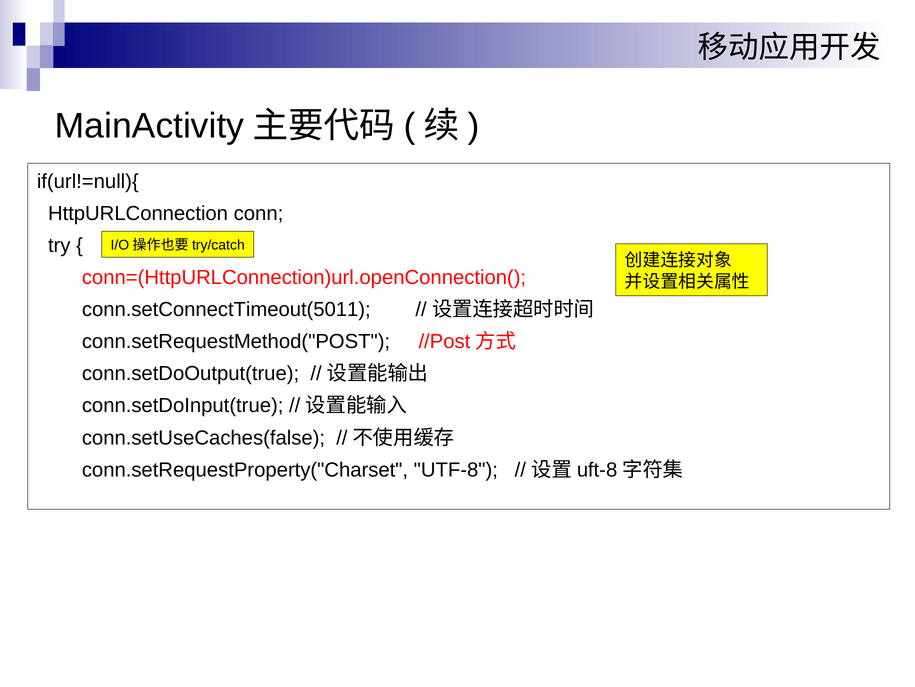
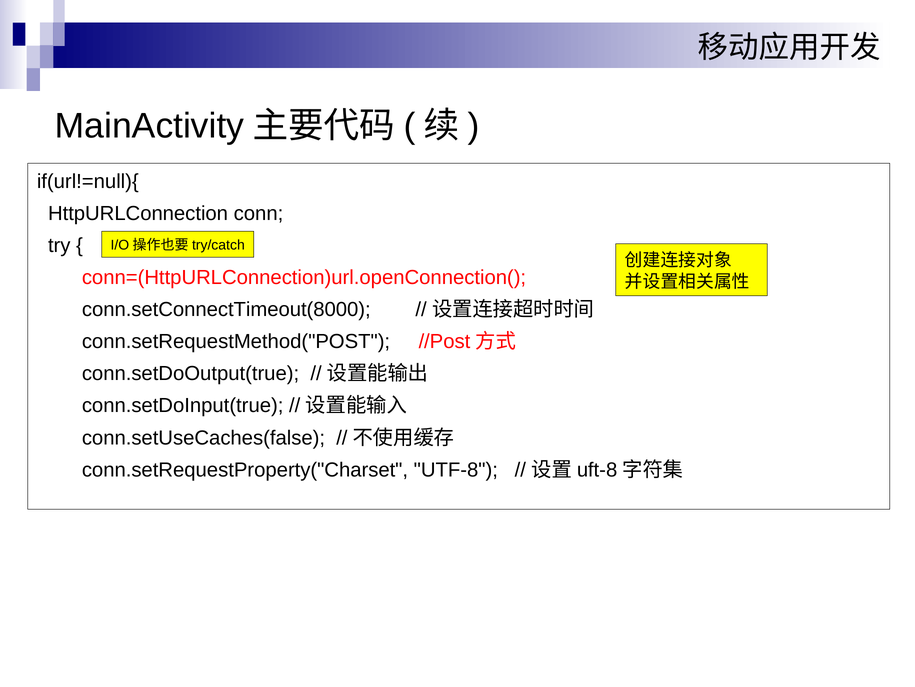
conn.setConnectTimeout(5011: conn.setConnectTimeout(5011 -> conn.setConnectTimeout(8000 (226, 309)
